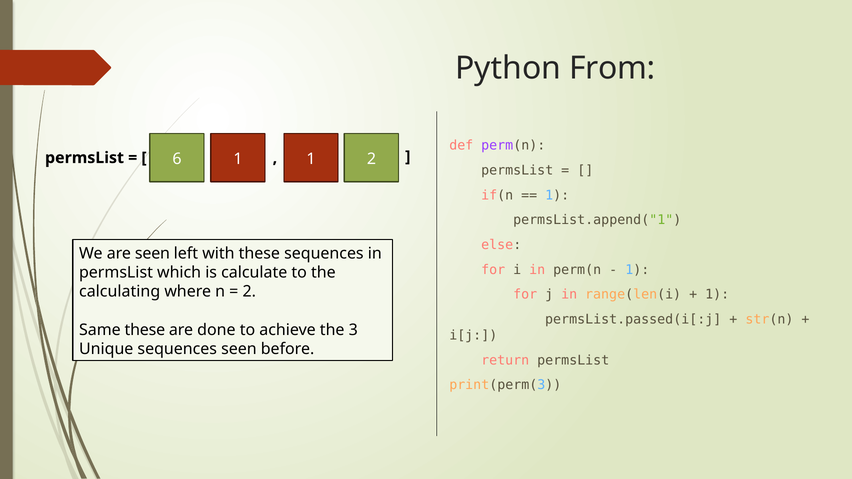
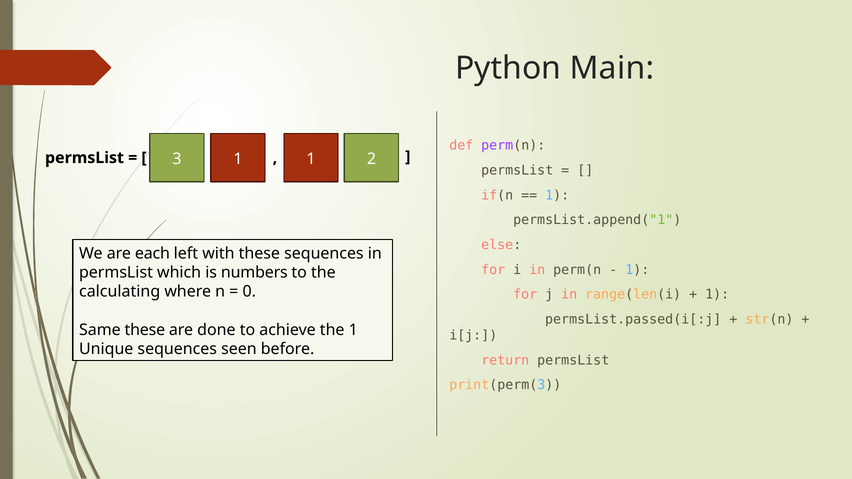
From: From -> Main (612, 68)
6: 6 -> 3 (177, 159)
are seen: seen -> each (152, 253)
calculate: calculate -> numbers (254, 273)
2: 2 -> 0 (249, 292)
the 3: 3 -> 1 (353, 330)
